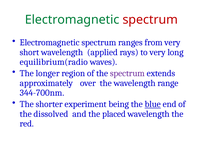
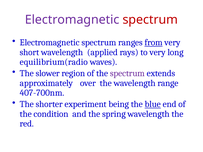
Electromagnetic colour: green -> purple (72, 20)
from underline: none -> present (154, 43)
longer: longer -> slower (48, 73)
344-700nm: 344-700nm -> 407-700nm (42, 93)
dissolved: dissolved -> condition (51, 114)
placed: placed -> spring (114, 114)
